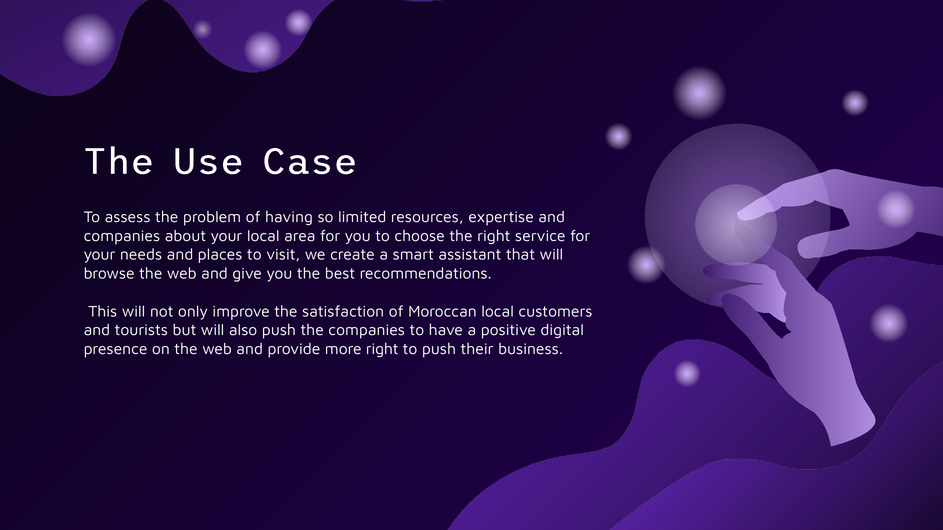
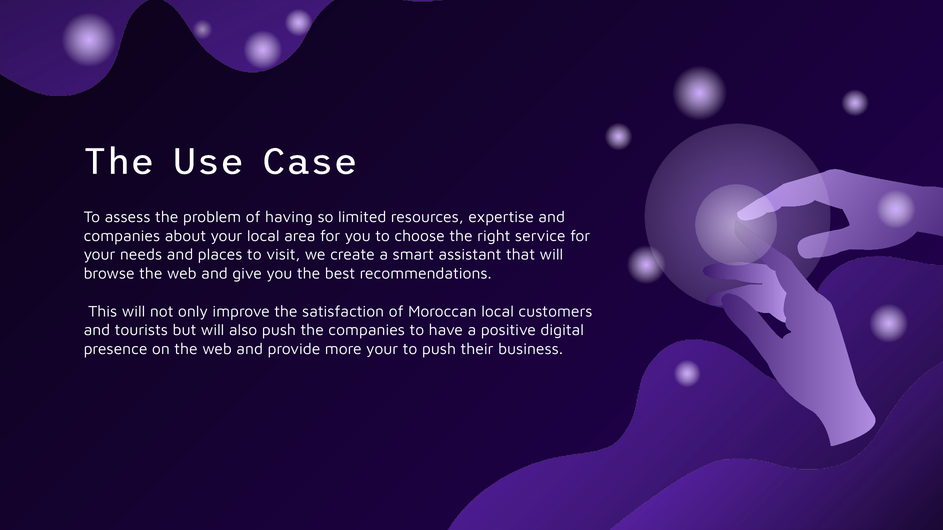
more right: right -> your (382, 349)
